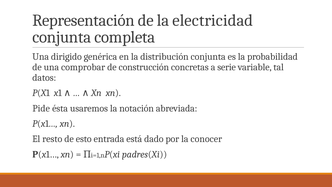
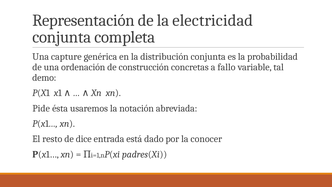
dirigido: dirigido -> capture (66, 57)
comprobar: comprobar -> ordenación (83, 67)
serie: serie -> fallo (226, 67)
datos: datos -> demo (44, 78)
esto: esto -> dice (84, 139)
